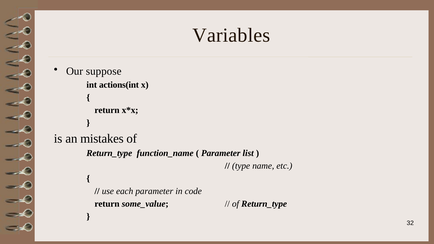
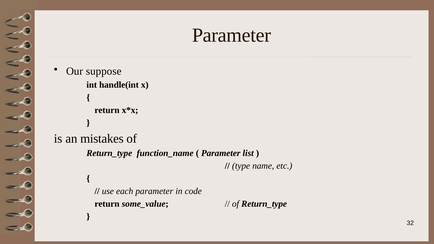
Variables: Variables -> Parameter (232, 35)
actions(int: actions(int -> handle(int (119, 85)
